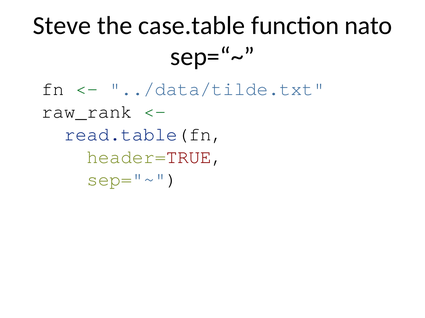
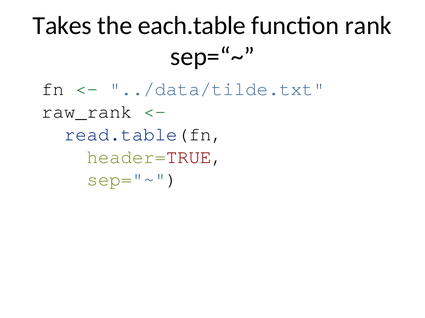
Steve: Steve -> Takes (62, 26)
case.table: case.table -> each.table (192, 26)
nato: nato -> rank (368, 26)
